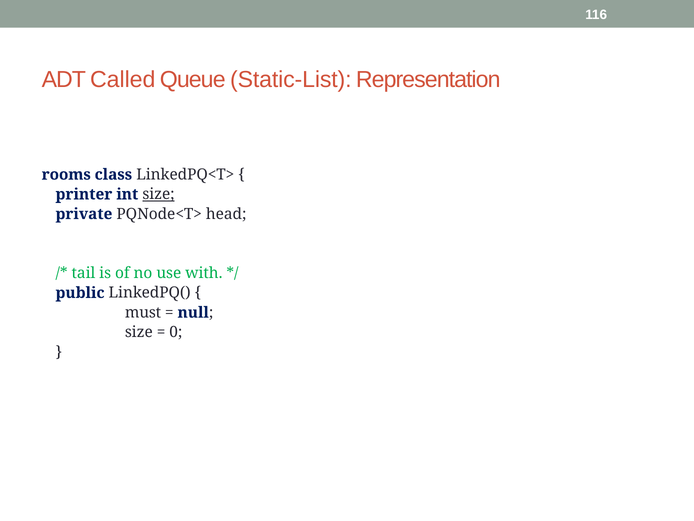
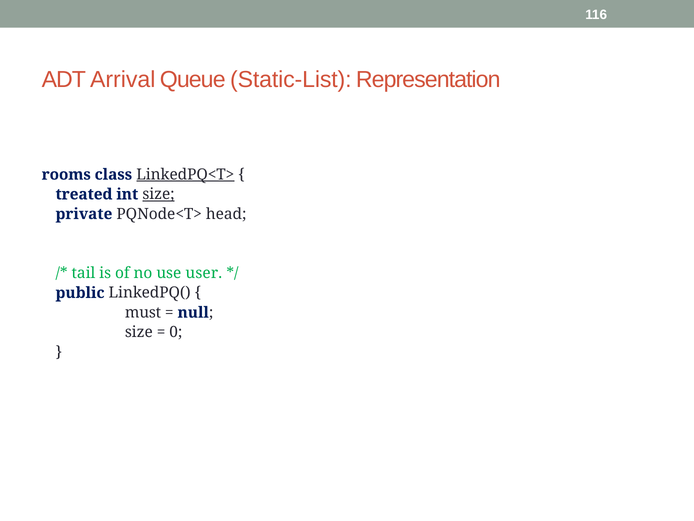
Called: Called -> Arrival (123, 80)
LinkedPQ<T> underline: none -> present (185, 174)
printer: printer -> treated (84, 194)
with: with -> user (204, 273)
